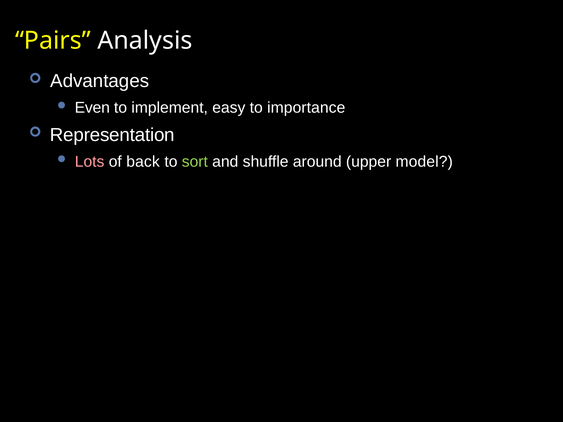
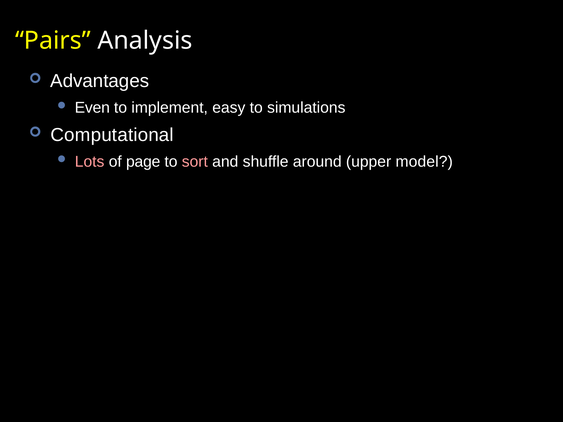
importance: importance -> simulations (306, 108)
Representation: Representation -> Computational (112, 135)
back: back -> page (143, 162)
sort colour: light green -> pink (195, 162)
